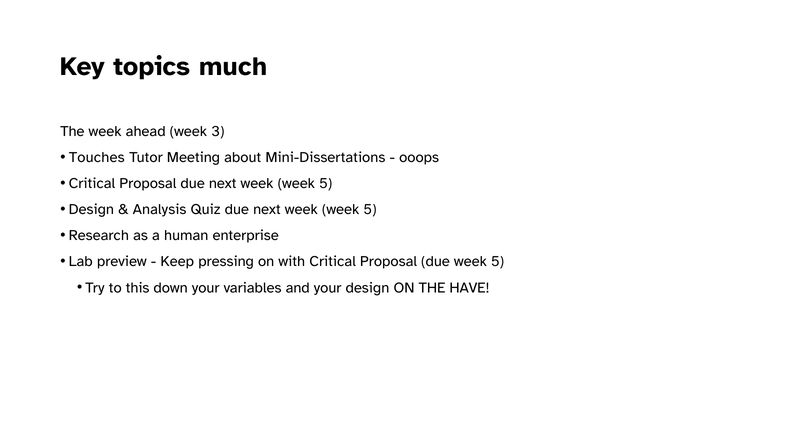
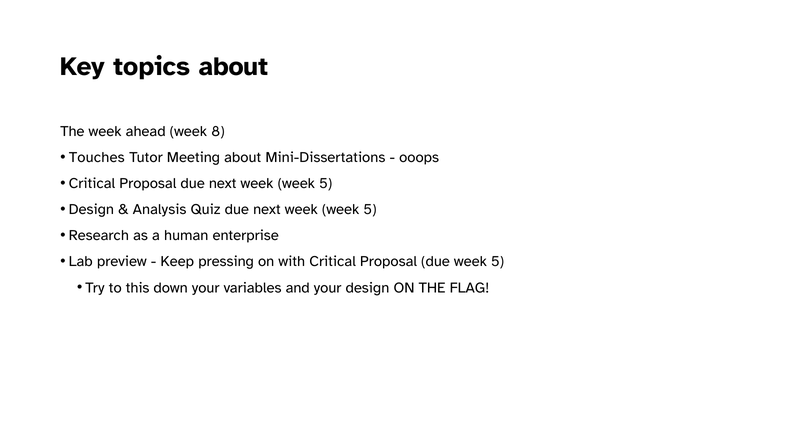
topics much: much -> about (234, 67)
3: 3 -> 8 (218, 131)
HAVE: HAVE -> FLAG (470, 288)
